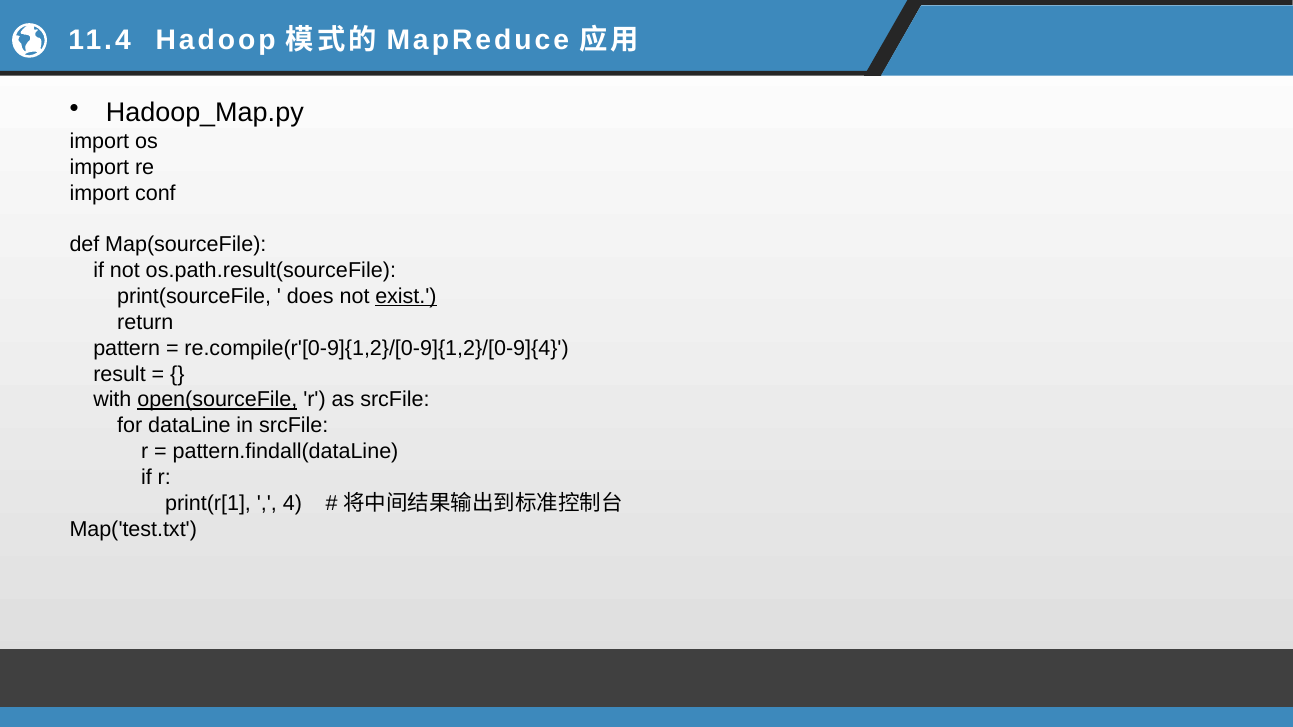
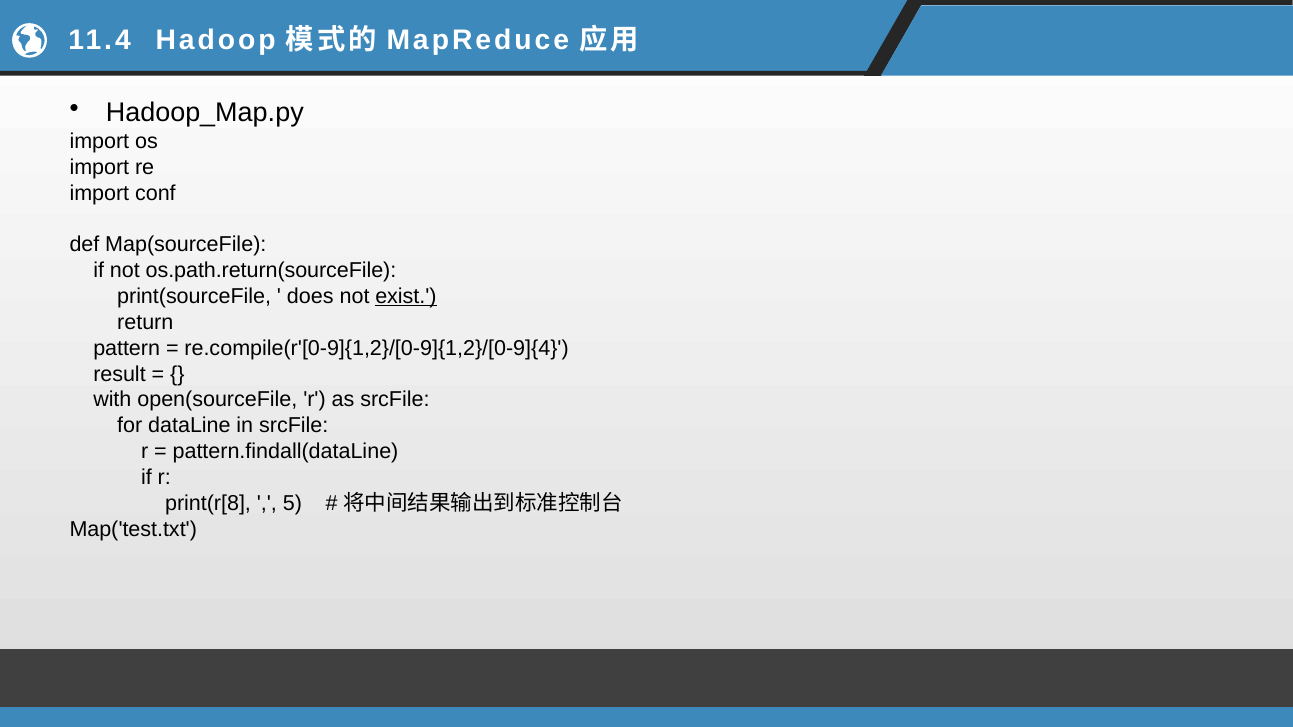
os.path.result(sourceFile: os.path.result(sourceFile -> os.path.return(sourceFile (271, 271)
open(sourceFile underline: present -> none (217, 400)
print(r[1: print(r[1 -> print(r[8 (208, 503)
4: 4 -> 5 (292, 503)
